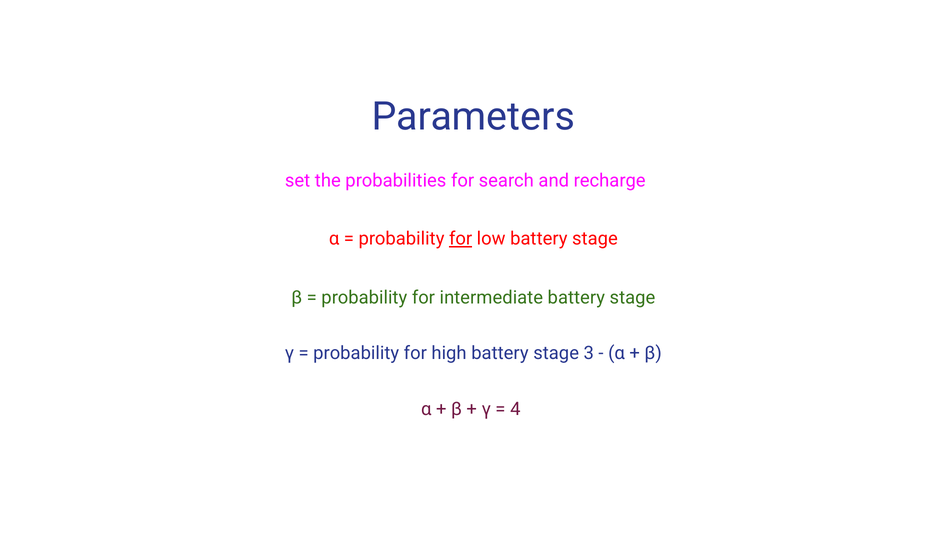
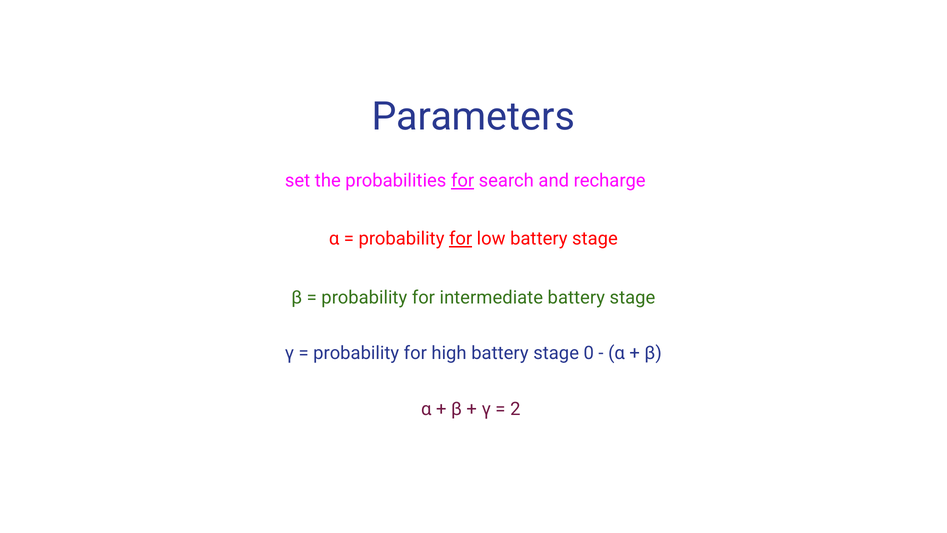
for underline: none -> present (463, 181)
3: 3 -> 0 (589, 353)
4: 4 -> 2 (515, 409)
